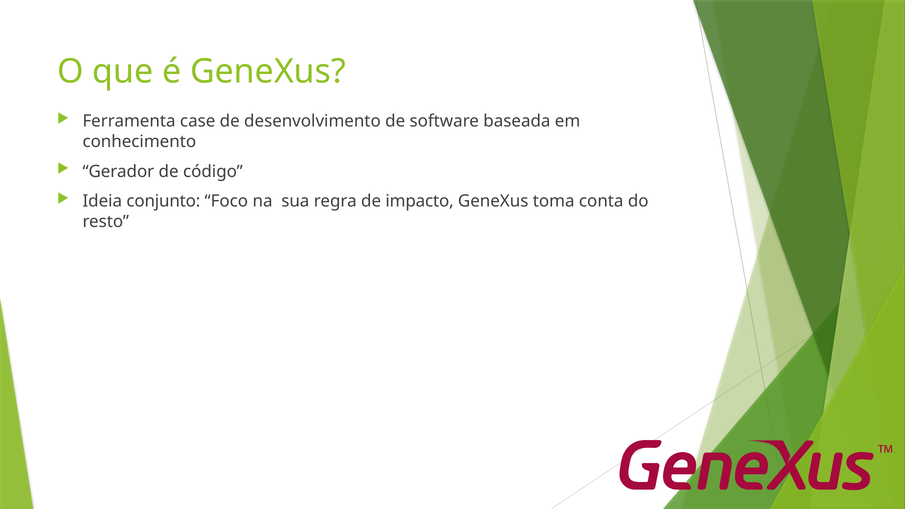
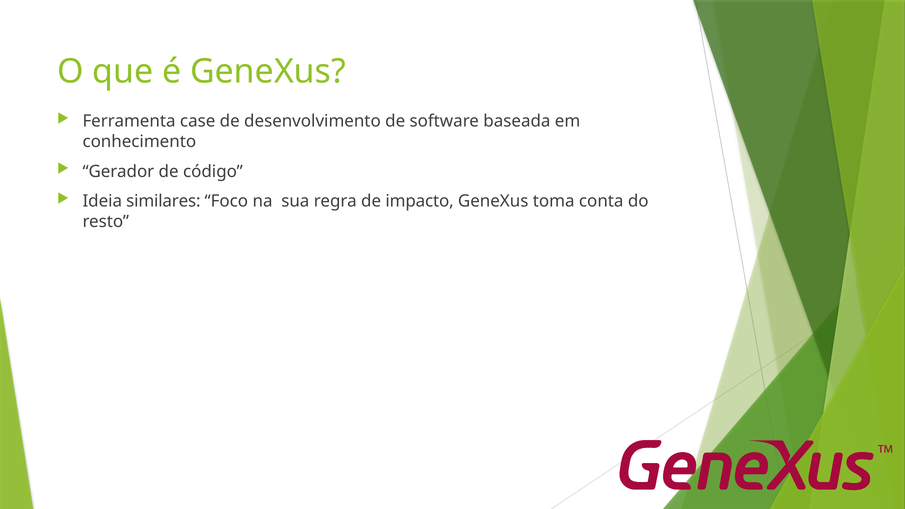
conjunto: conjunto -> similares (163, 201)
